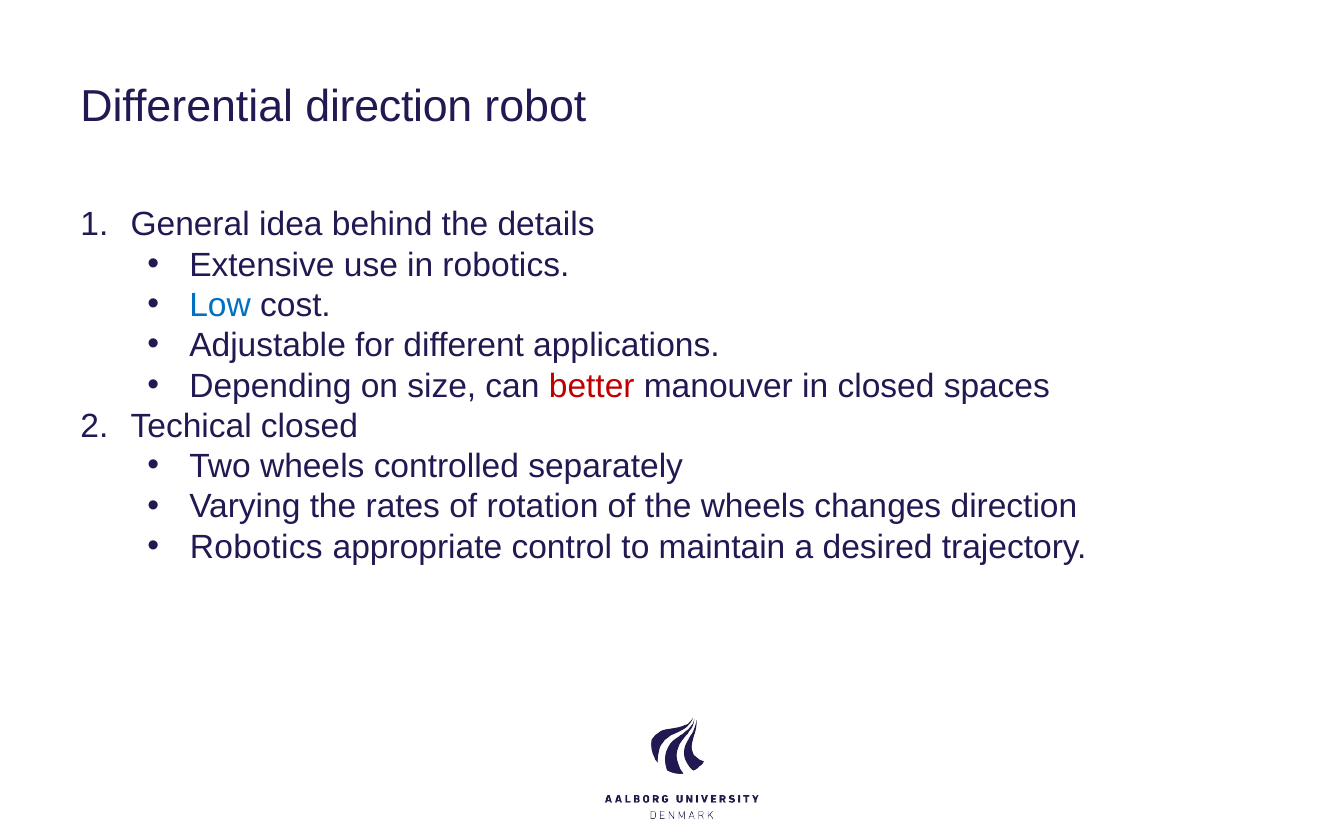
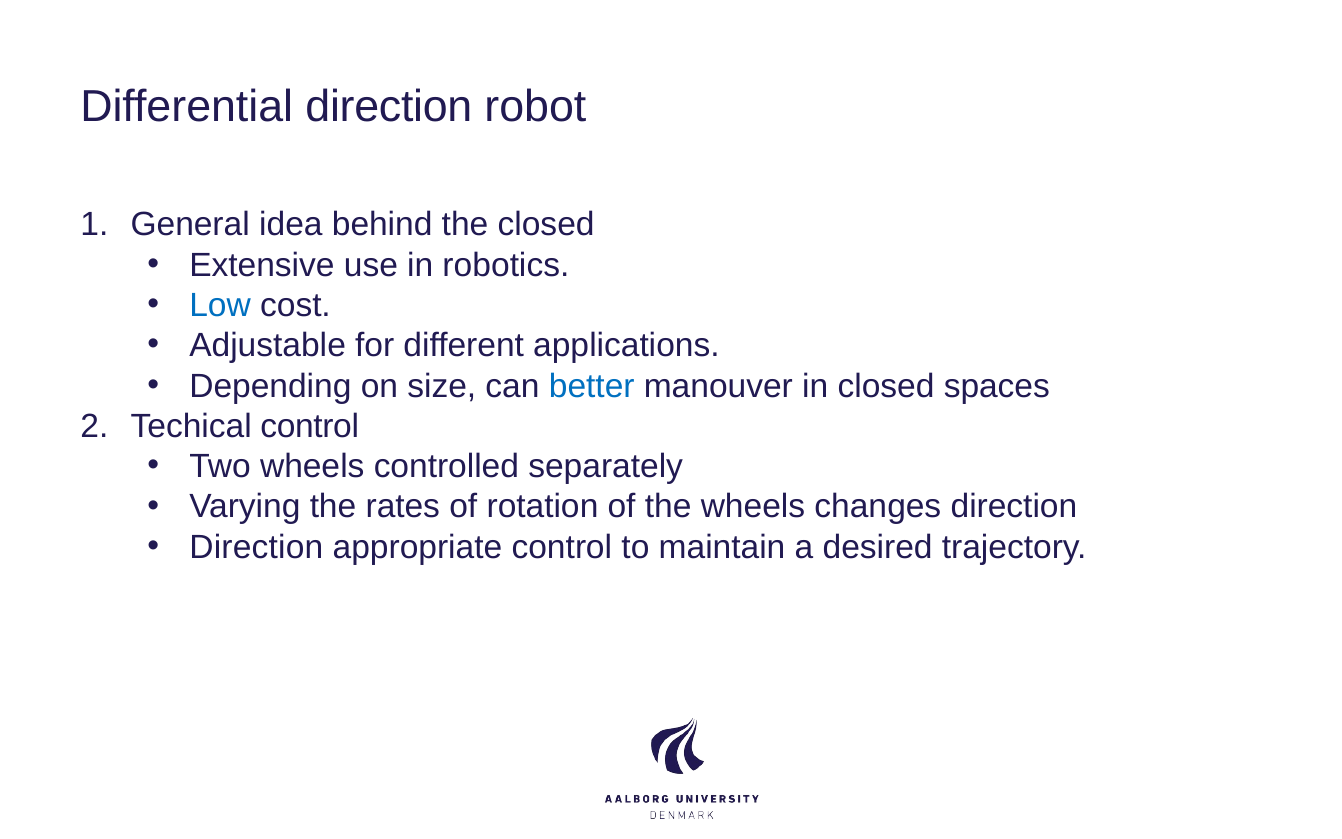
the details: details -> closed (546, 225)
better colour: red -> blue (592, 386)
Techical closed: closed -> control (310, 426)
Robotics: Robotics -> Direction (256, 547)
